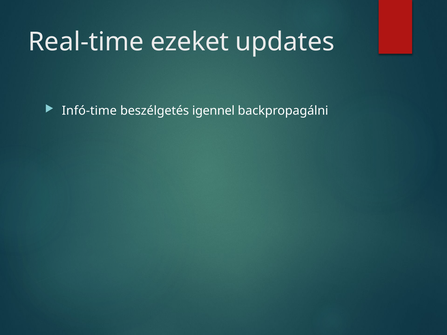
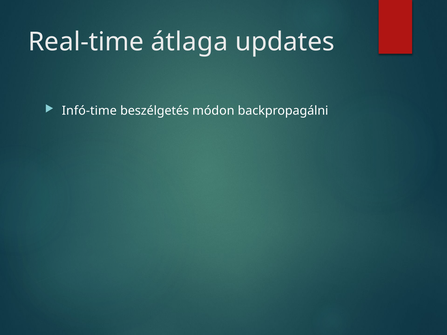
ezeket: ezeket -> átlaga (189, 42)
igennel: igennel -> módon (213, 111)
